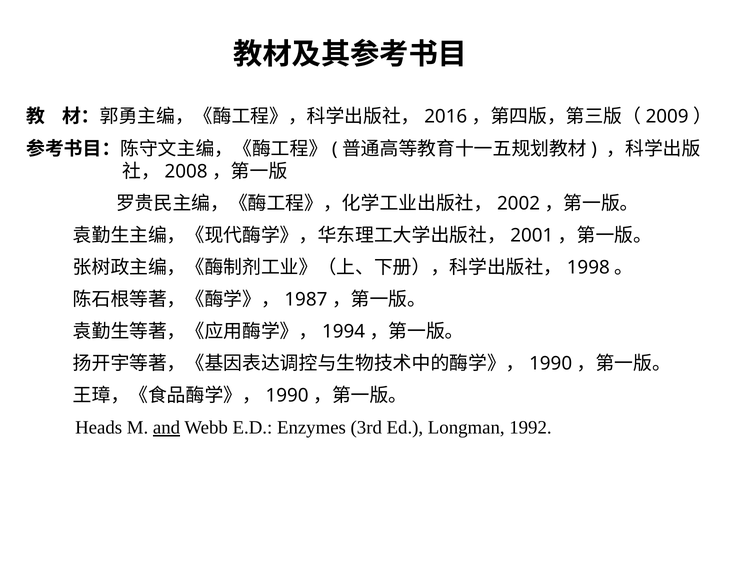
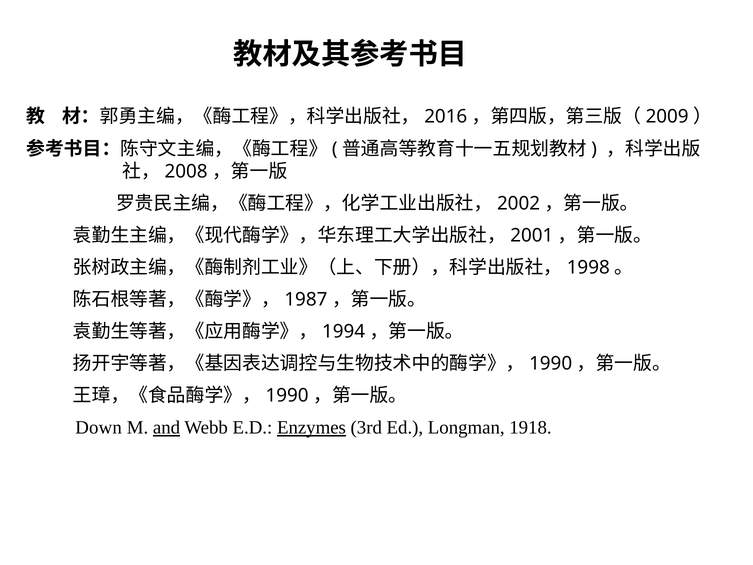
Heads: Heads -> Down (99, 427)
Enzymes underline: none -> present (311, 427)
1992: 1992 -> 1918 (530, 427)
